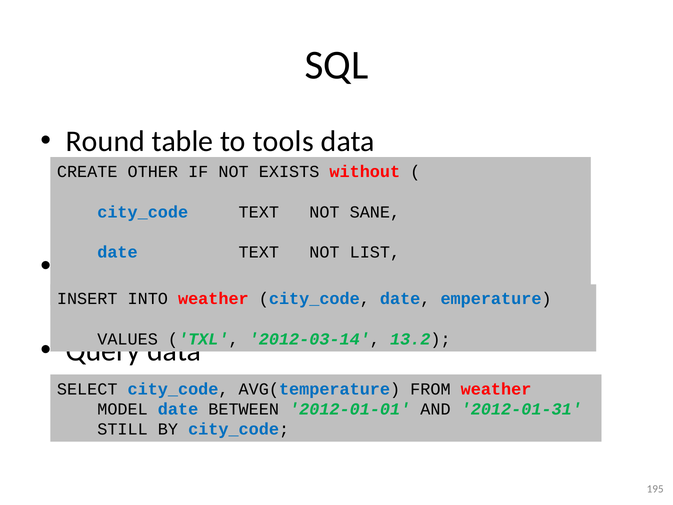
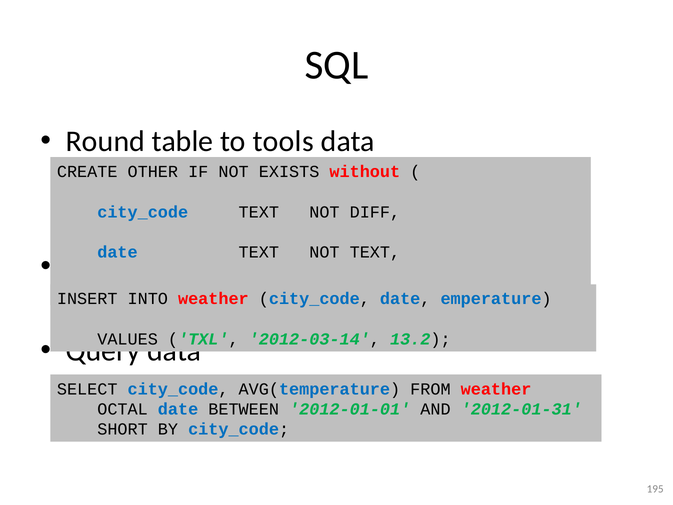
SANE: SANE -> DIFF (375, 212)
NOT LIST: LIST -> TEXT (375, 252)
MODEL: MODEL -> OCTAL (123, 409)
STILL: STILL -> SHORT (123, 429)
